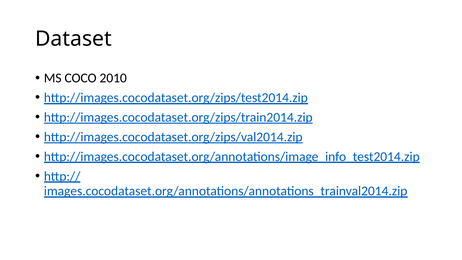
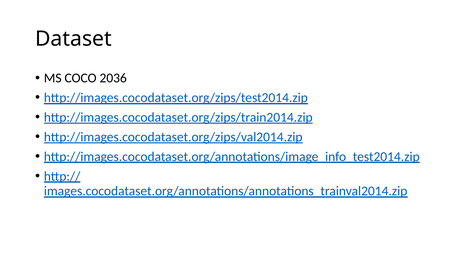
2010: 2010 -> 2036 (113, 78)
